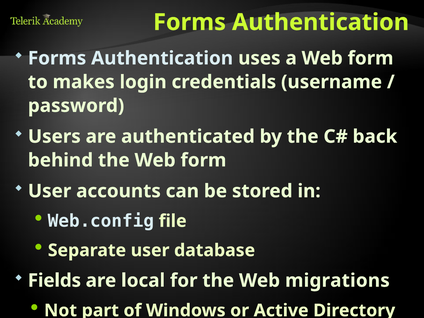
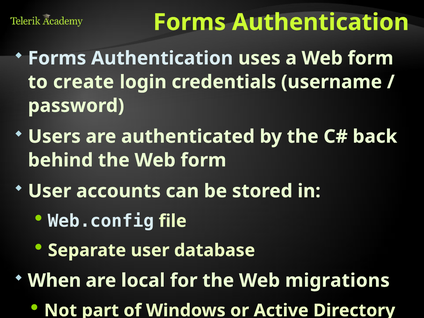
makes: makes -> create (84, 82)
Fields: Fields -> When (54, 281)
